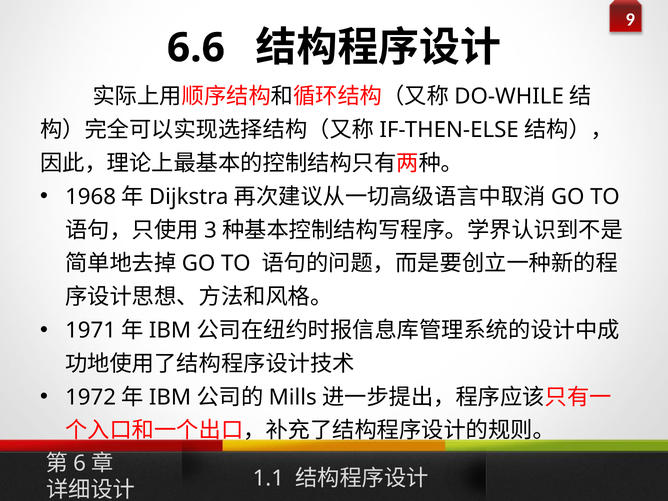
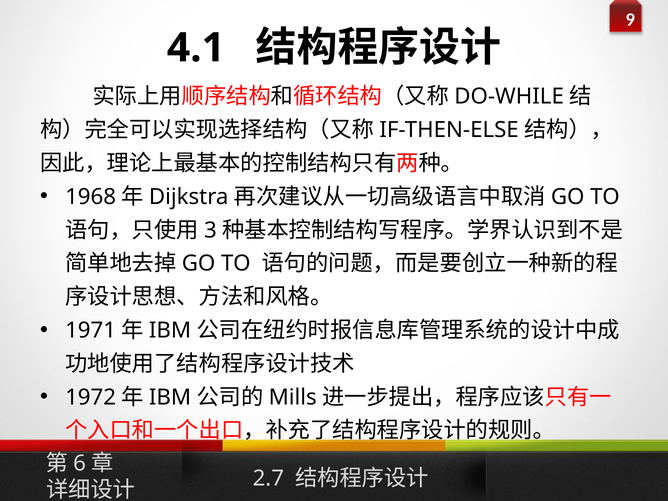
6.6: 6.6 -> 4.1 (196, 48)
1.1: 1.1 -> 2.7 (268, 479)
